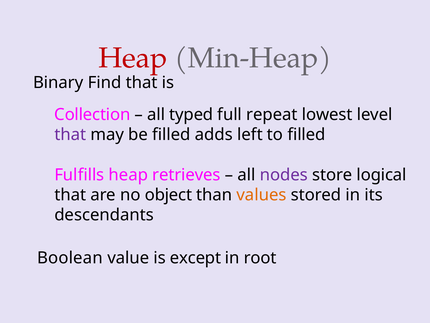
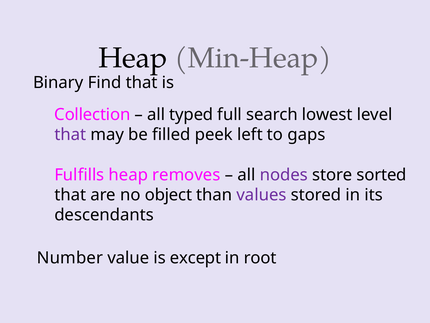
Heap colour: red -> black (133, 58)
repeat: repeat -> search (272, 114)
adds: adds -> peek (214, 134)
to filled: filled -> gaps (306, 134)
retrieves: retrieves -> removes (186, 175)
logical: logical -> sorted (382, 175)
values colour: orange -> purple (261, 195)
Boolean: Boolean -> Number (70, 258)
